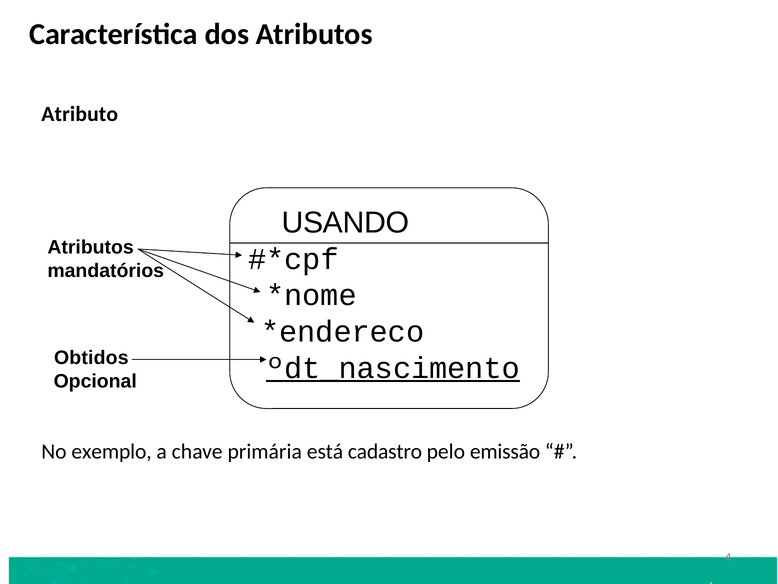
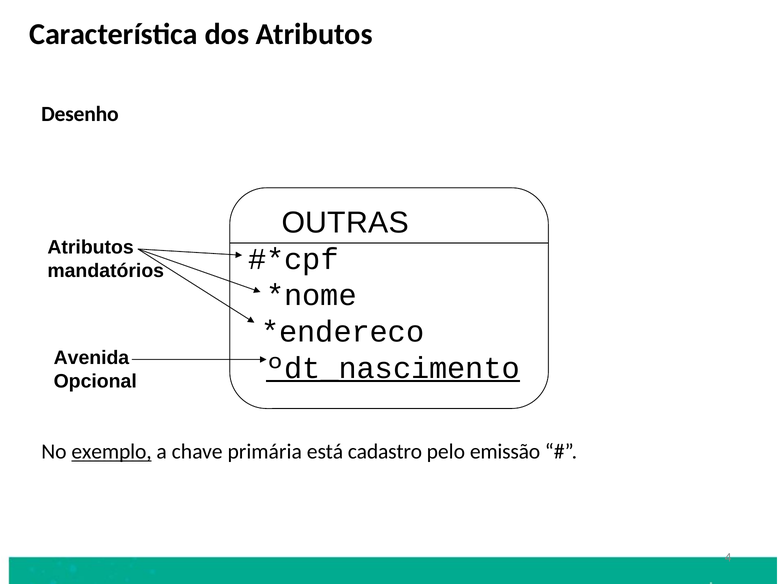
Atributo: Atributo -> Desenho (80, 114)
USANDO: USANDO -> OUTRAS (345, 222)
Obtidos: Obtidos -> Avenida (91, 358)
exemplo underline: none -> present (112, 451)
